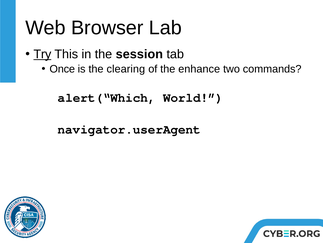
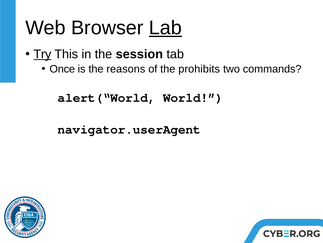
Lab underline: none -> present (165, 28)
clearing: clearing -> reasons (126, 69)
enhance: enhance -> prohibits (199, 69)
alert(“Which: alert(“Which -> alert(“World (107, 98)
